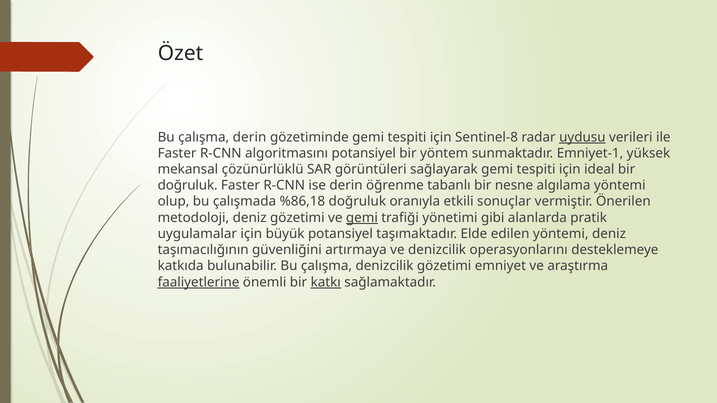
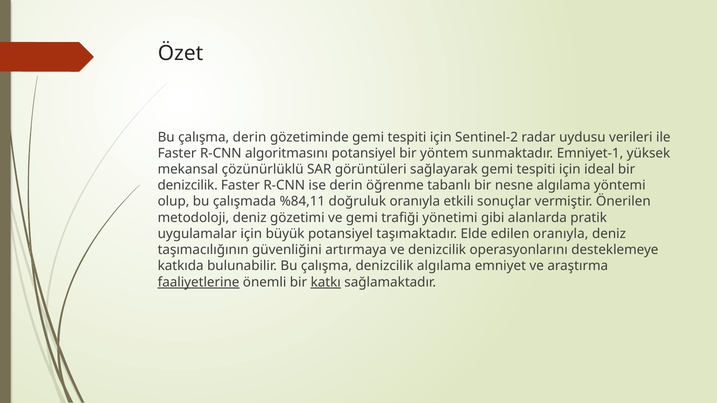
Sentinel-8: Sentinel-8 -> Sentinel-2 (487, 137)
uydusu underline: present -> none (582, 137)
doğruluk: doğruluk -> denizcilik (188, 186)
%86,18: %86,18 -> %84,11 (302, 202)
gemi underline: present -> none (362, 218)
edilen yöntemi: yöntemi -> oranıyla (561, 234)
denizcilik gözetimi: gözetimi -> algılama (444, 266)
